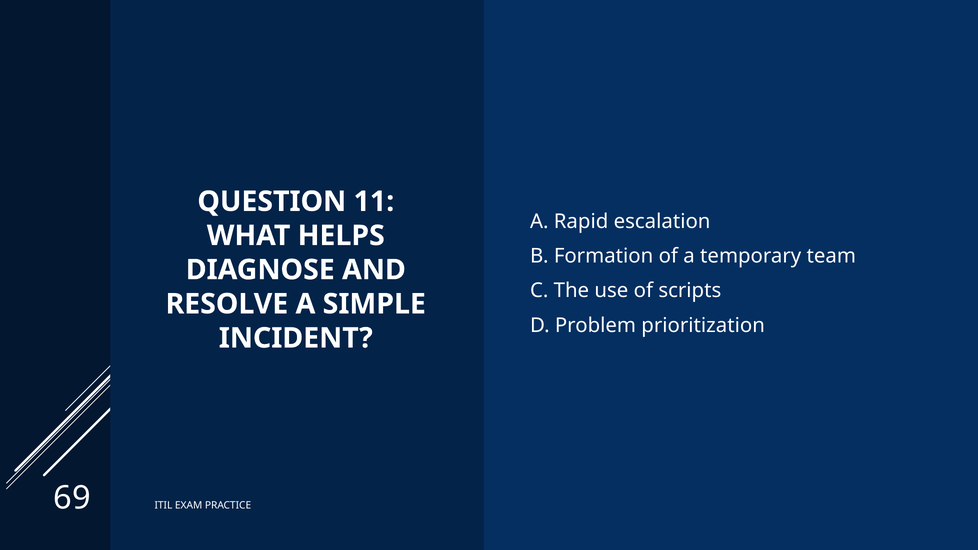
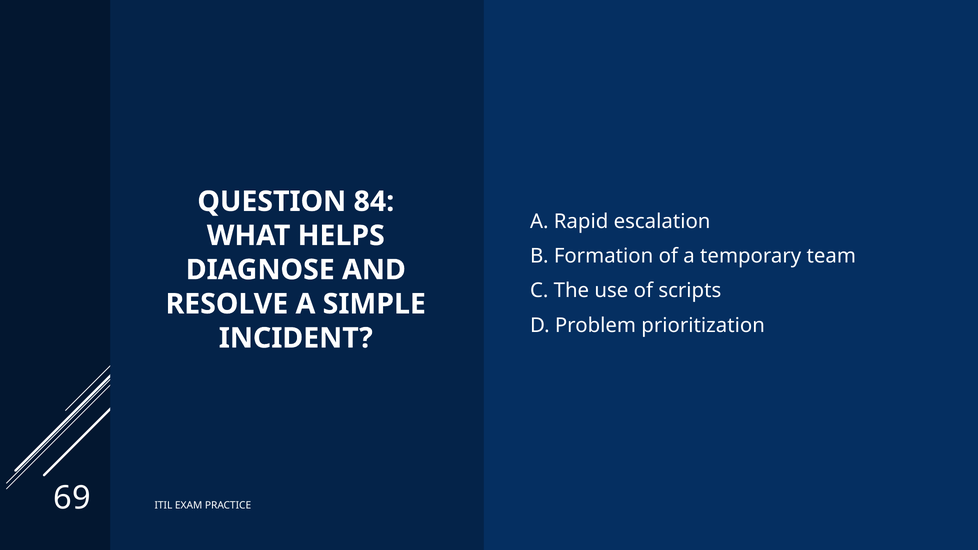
11: 11 -> 84 (374, 202)
